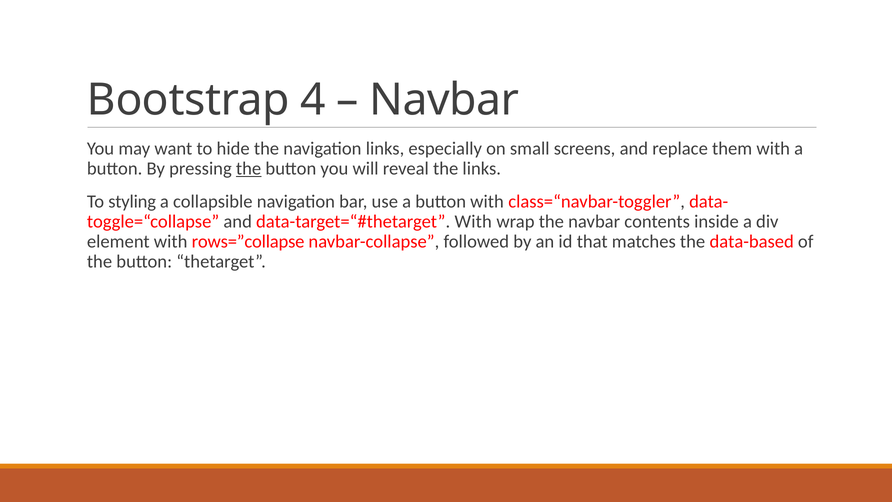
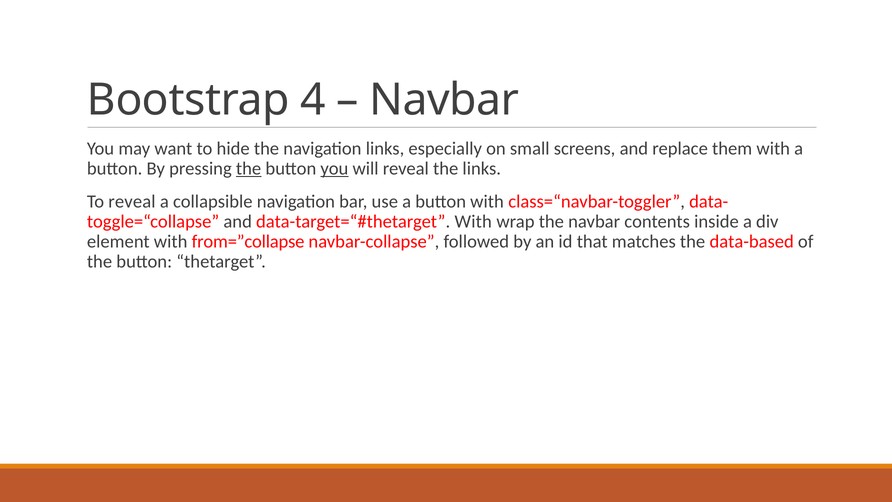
you underline: none -> present (334, 168)
To styling: styling -> reveal (132, 201)
rows=”collapse: rows=”collapse -> from=”collapse (248, 242)
